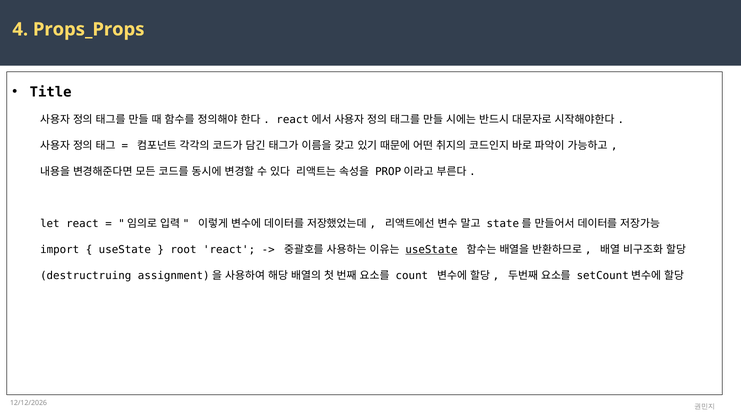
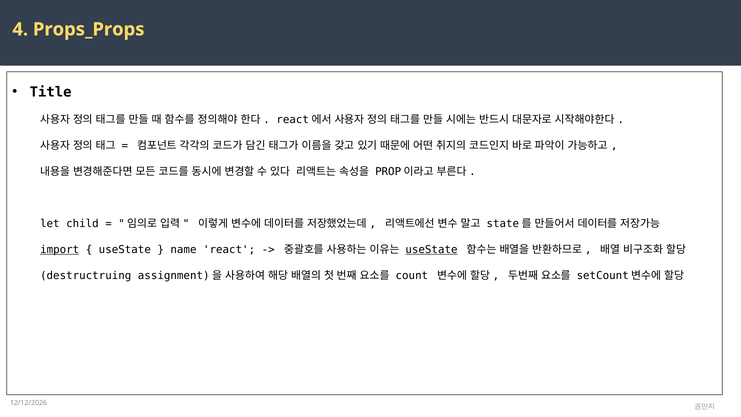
let react: react -> child (82, 223)
import underline: none -> present (60, 249)
root: root -> name (183, 249)
